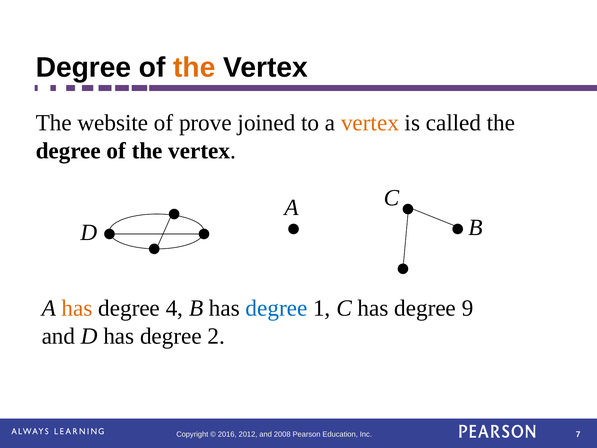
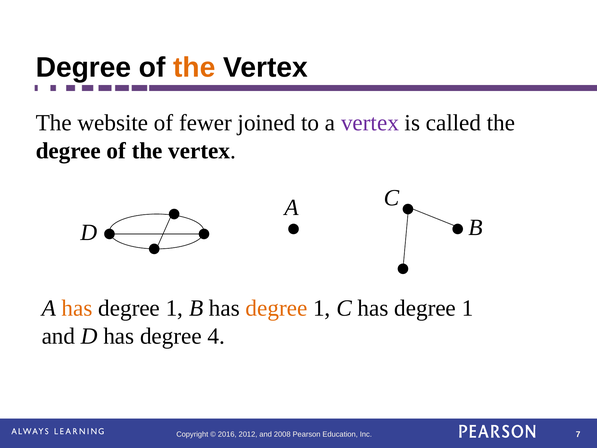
prove: prove -> fewer (205, 123)
vertex colour: orange -> purple (370, 123)
4: 4 -> 1 (174, 308)
degree colour: blue -> orange (276, 308)
C has degree 9: 9 -> 1 (468, 308)
2: 2 -> 4 (216, 336)
